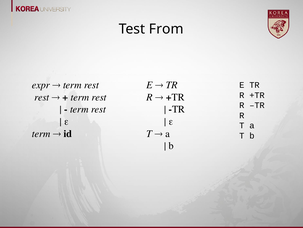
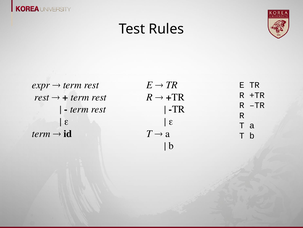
From: From -> Rules (166, 29)
